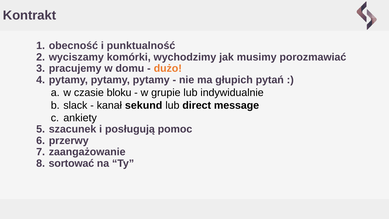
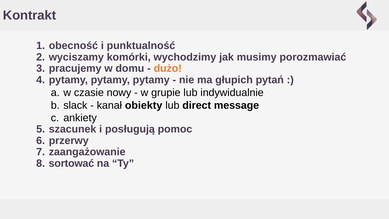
bloku: bloku -> nowy (119, 93)
sekund: sekund -> obiekty (144, 105)
